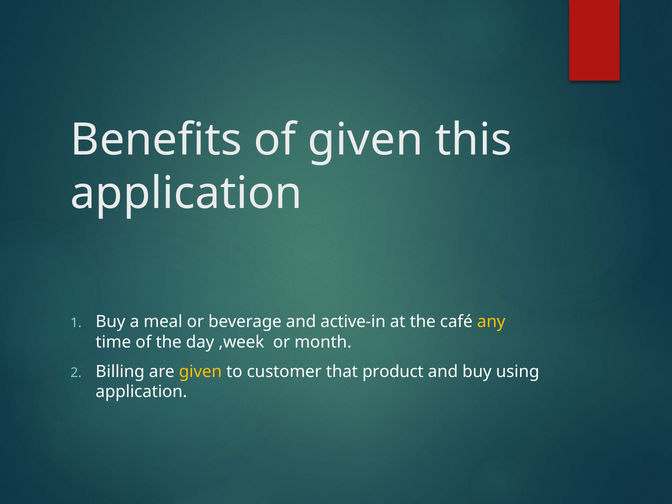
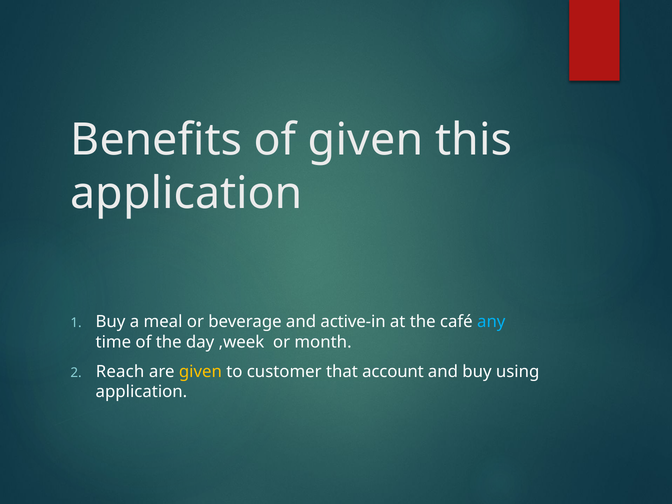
any colour: yellow -> light blue (491, 322)
Billing: Billing -> Reach (120, 372)
product: product -> account (393, 372)
